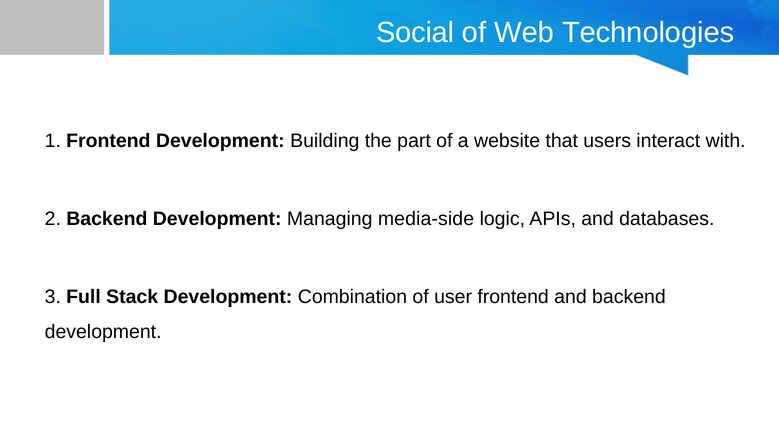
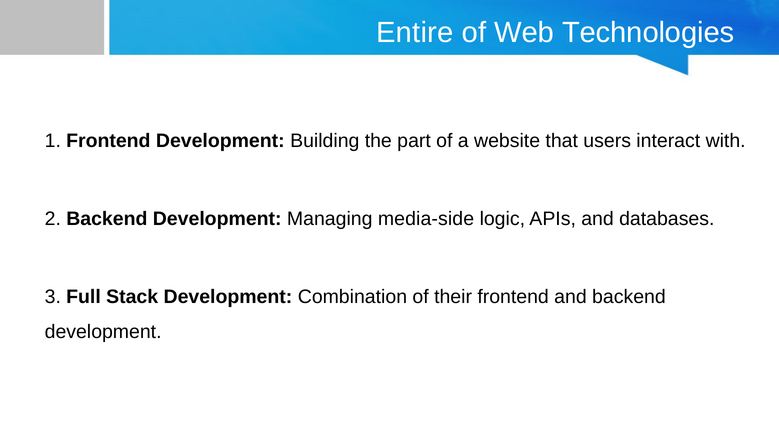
Social: Social -> Entire (415, 33)
user: user -> their (453, 297)
